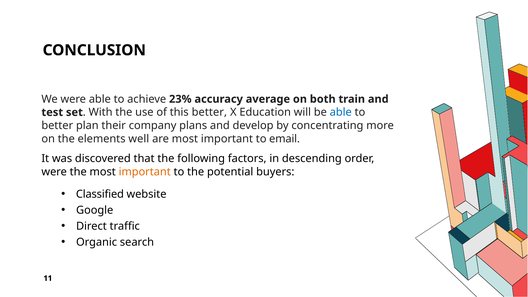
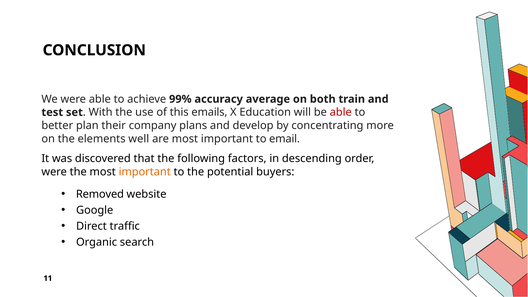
23%: 23% -> 99% (180, 99)
this better: better -> emails (209, 112)
able colour: blue -> red (341, 112)
Classified: Classified -> Removed (100, 194)
